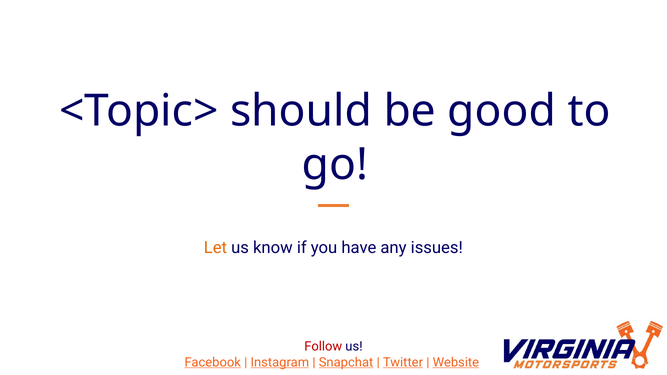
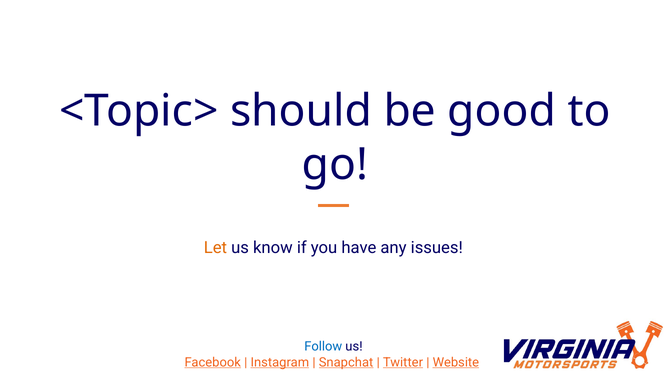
Follow colour: red -> blue (323, 347)
